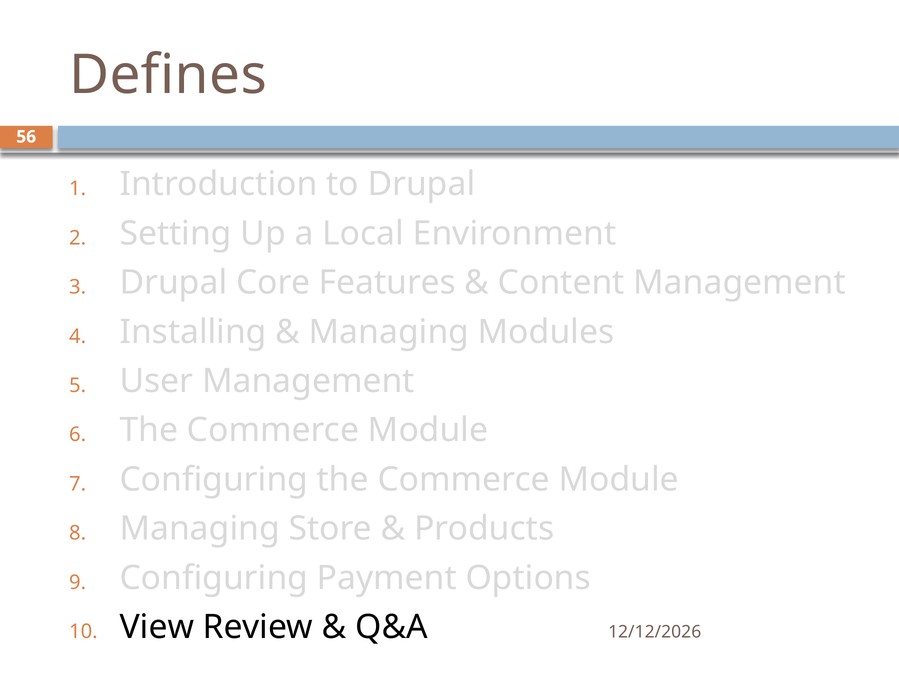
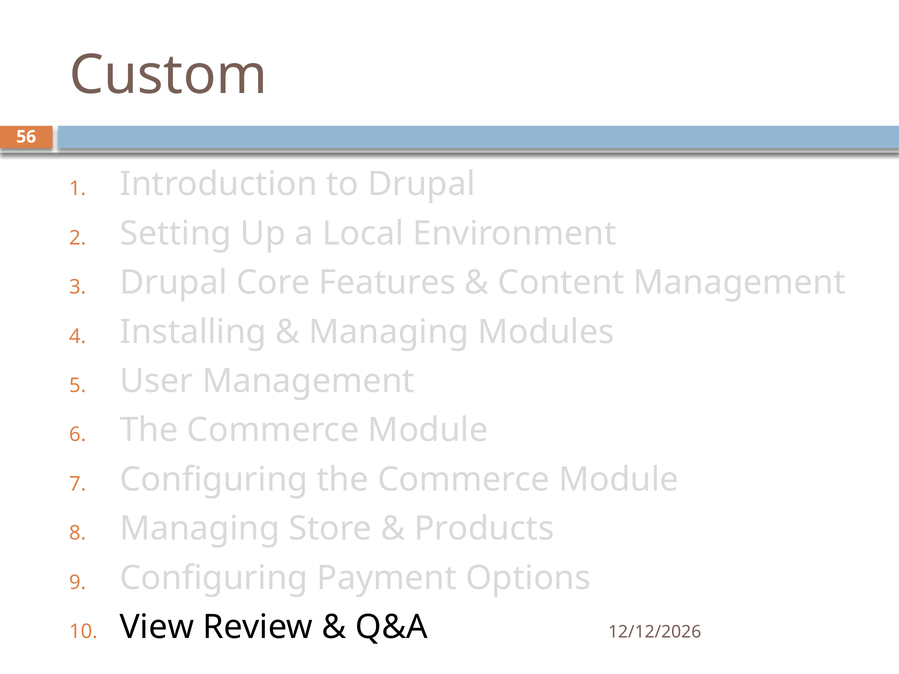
Defines: Defines -> Custom (168, 75)
